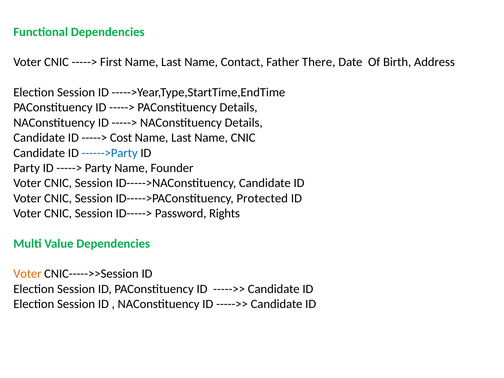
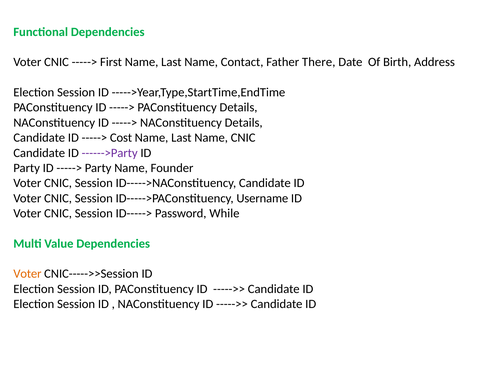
------>Party colour: blue -> purple (110, 153)
Protected: Protected -> Username (262, 198)
Rights: Rights -> While (224, 213)
